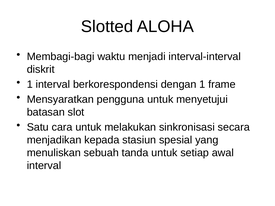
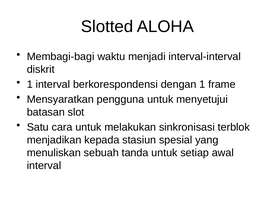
secara: secara -> terblok (234, 127)
